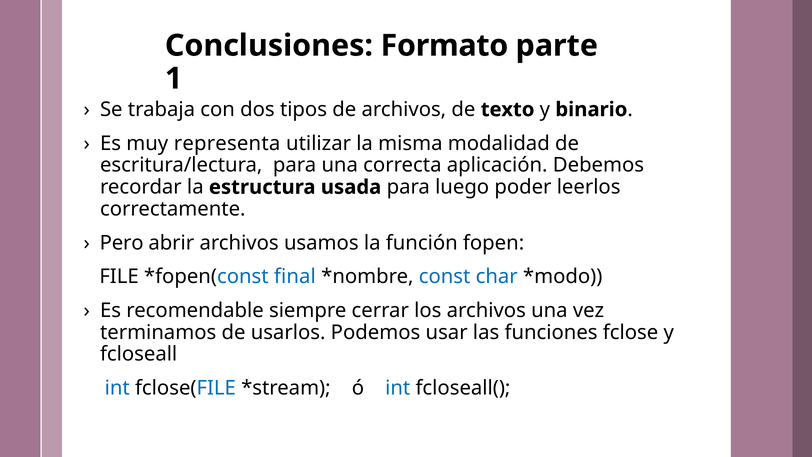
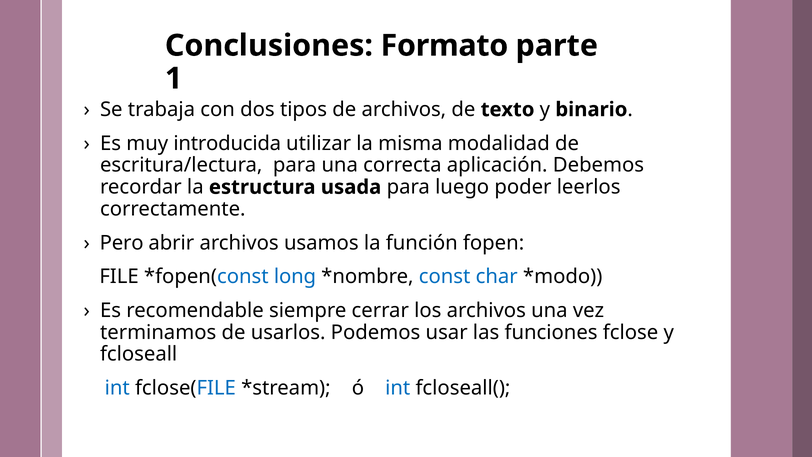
representa: representa -> introducida (227, 143)
final: final -> long (295, 277)
